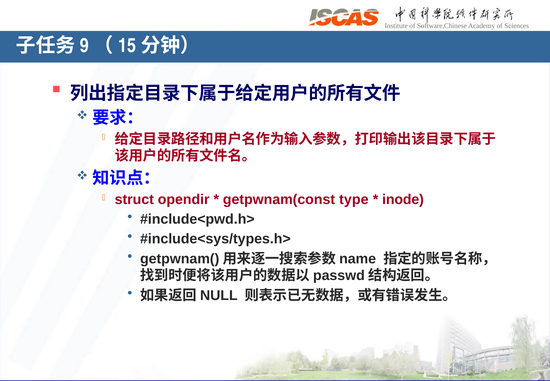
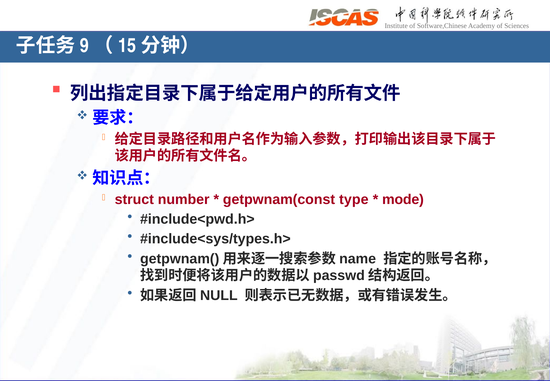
opendir: opendir -> number (184, 199)
inode: inode -> mode (403, 199)
